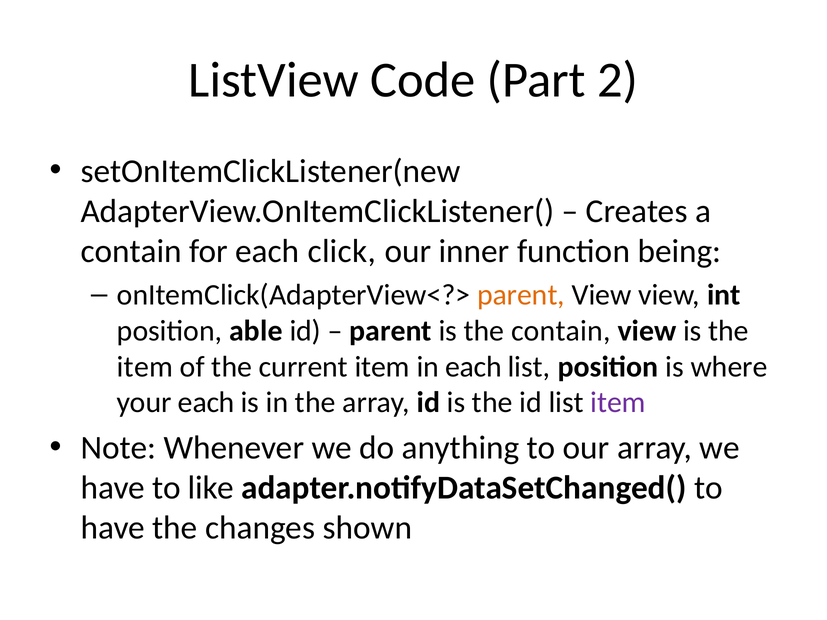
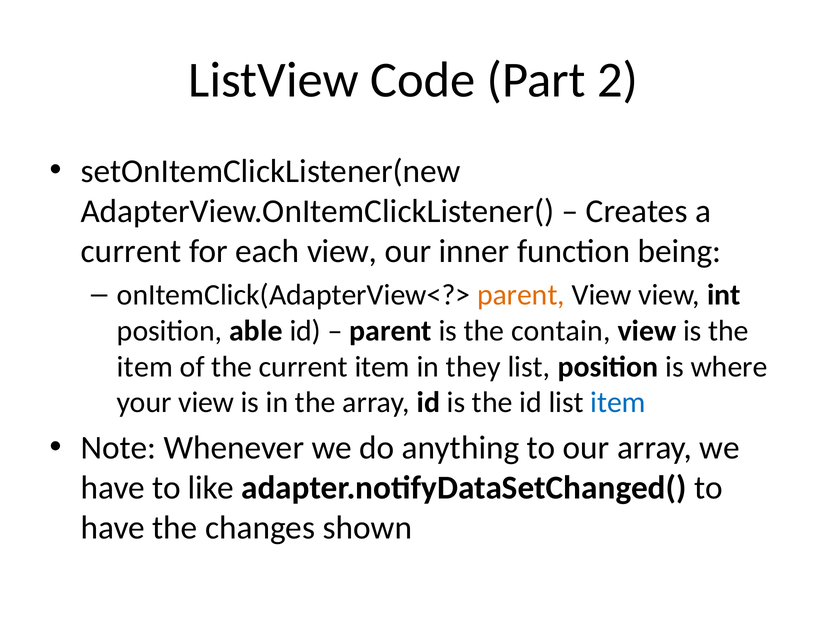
contain: contain -> current (131, 251)
each click: click -> view (342, 251)
in each: each -> they (473, 367)
your each: each -> view (206, 403)
item colour: purple -> blue (618, 403)
